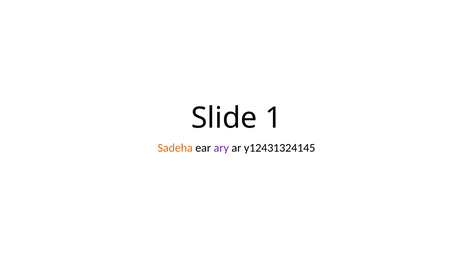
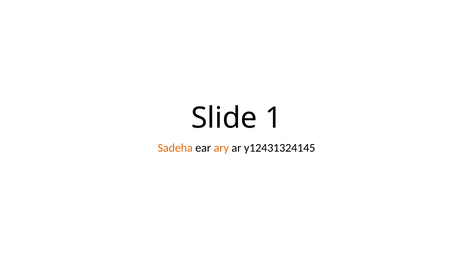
ary colour: purple -> orange (221, 148)
